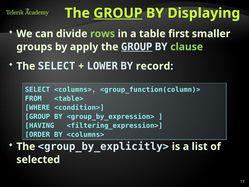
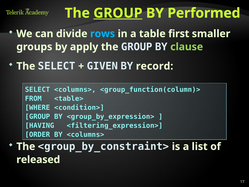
Displaying: Displaying -> Performed (204, 13)
rows colour: light green -> light blue (103, 34)
GROUP underline: present -> none (137, 47)
LOWER: LOWER -> GIVEN (102, 66)
<group_by_explicitly>: <group_by_explicitly> -> <group_by_constraint> (104, 146)
selected: selected -> released (38, 159)
